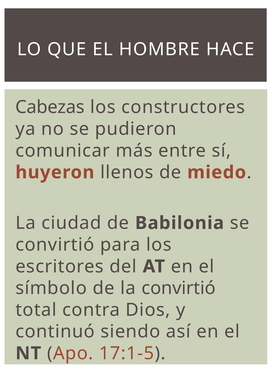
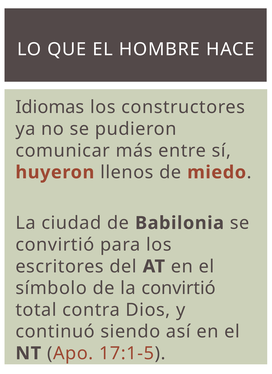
Cabezas: Cabezas -> Idiomas (50, 107)
